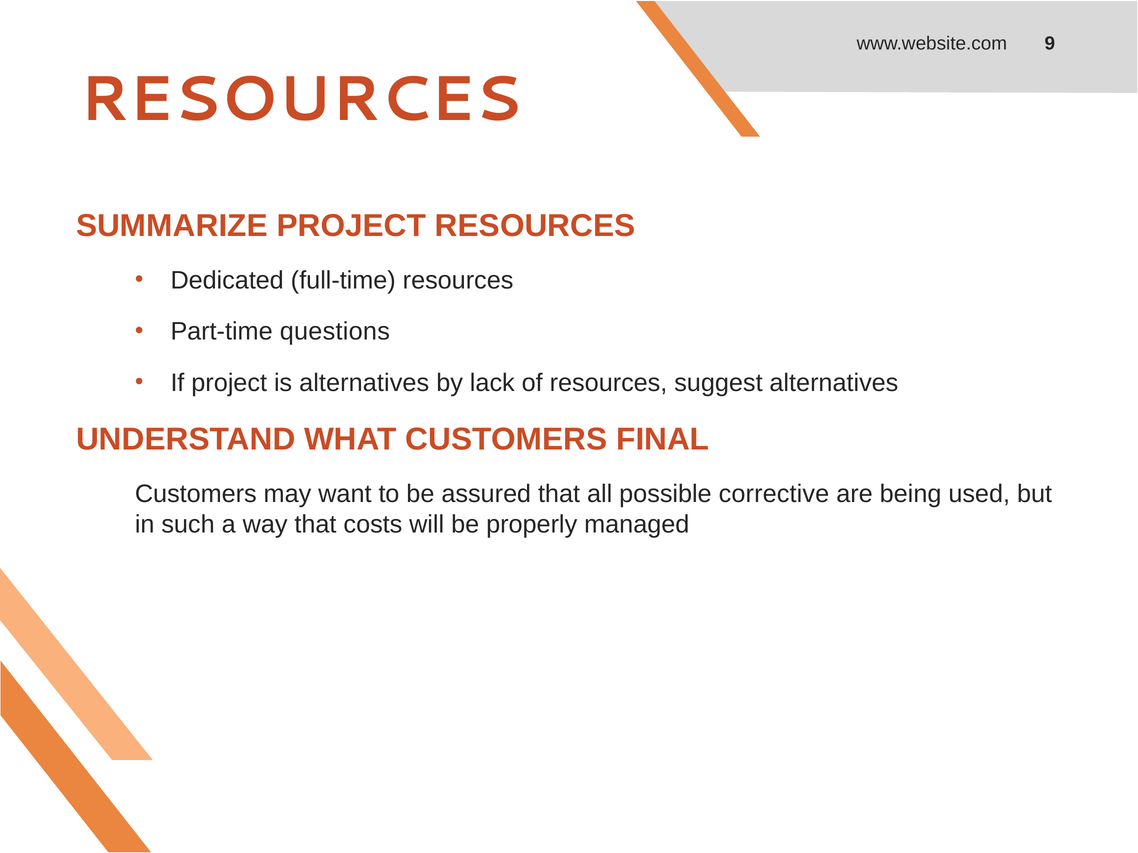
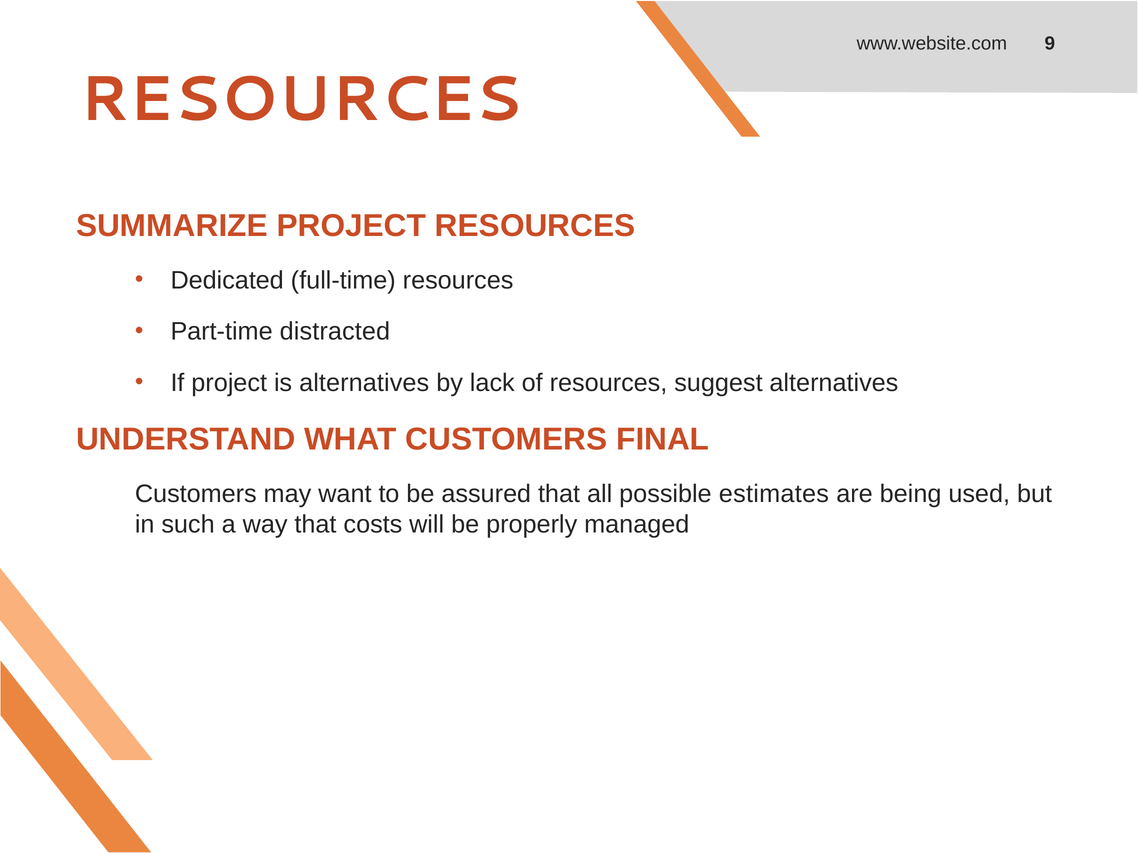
questions: questions -> distracted (335, 332)
corrective: corrective -> estimates (774, 494)
